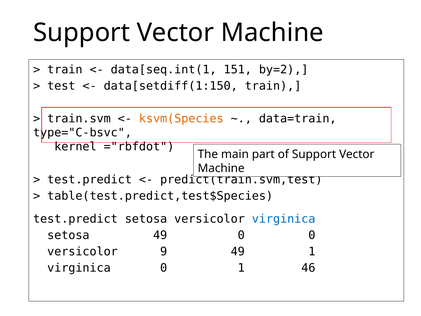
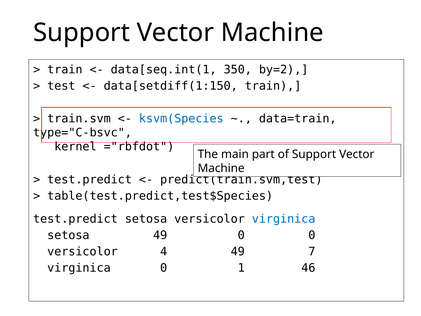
151: 151 -> 350 (238, 69)
ksvm(Species colour: orange -> blue (181, 119)
9: 9 -> 4 (164, 251)
49 1: 1 -> 7 (312, 251)
